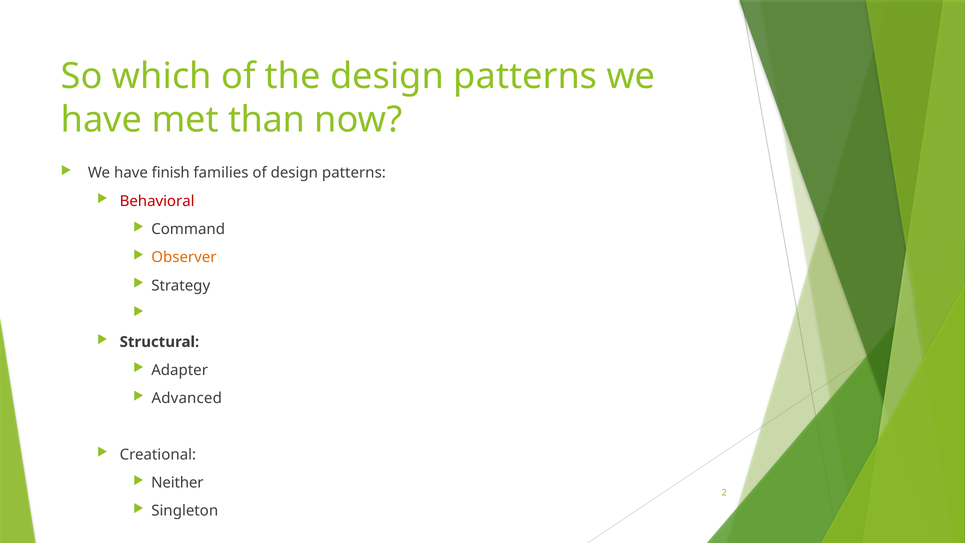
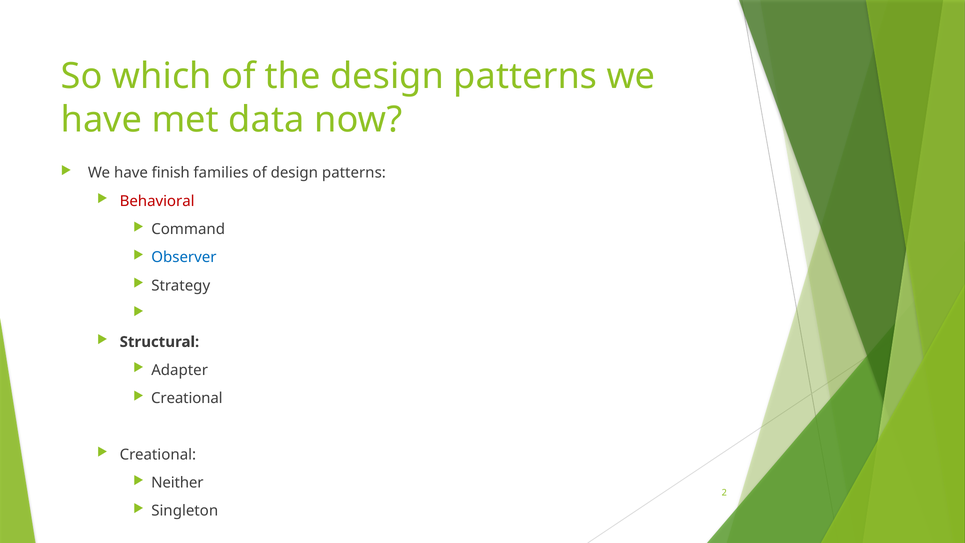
than: than -> data (266, 120)
Observer colour: orange -> blue (184, 257)
Advanced: Advanced -> Creational (187, 398)
